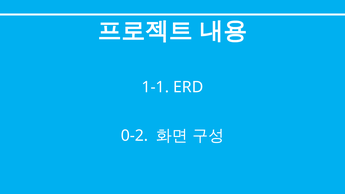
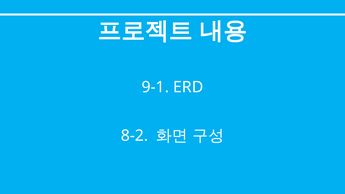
1-1: 1-1 -> 9-1 (155, 87)
0-2: 0-2 -> 8-2 (135, 136)
